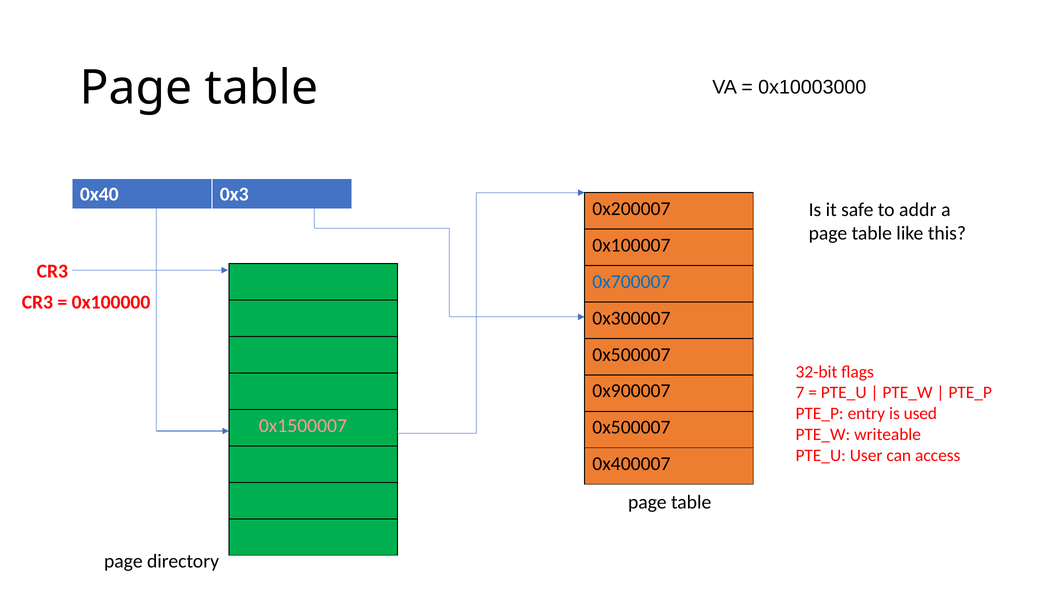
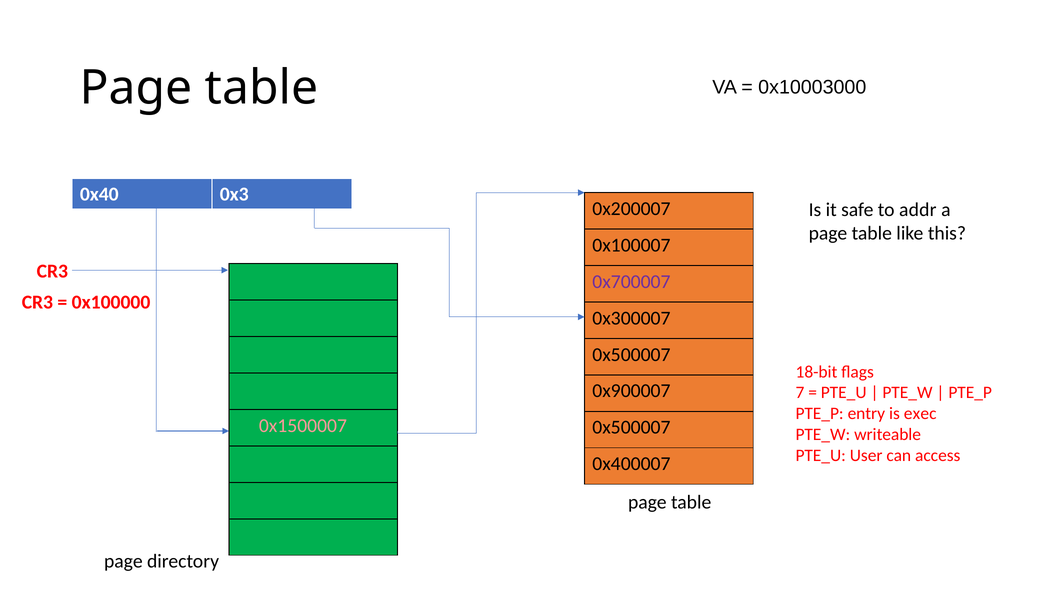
0x700007 colour: blue -> purple (631, 282)
32-bit: 32-bit -> 18-bit (816, 372)
used: used -> exec (920, 414)
